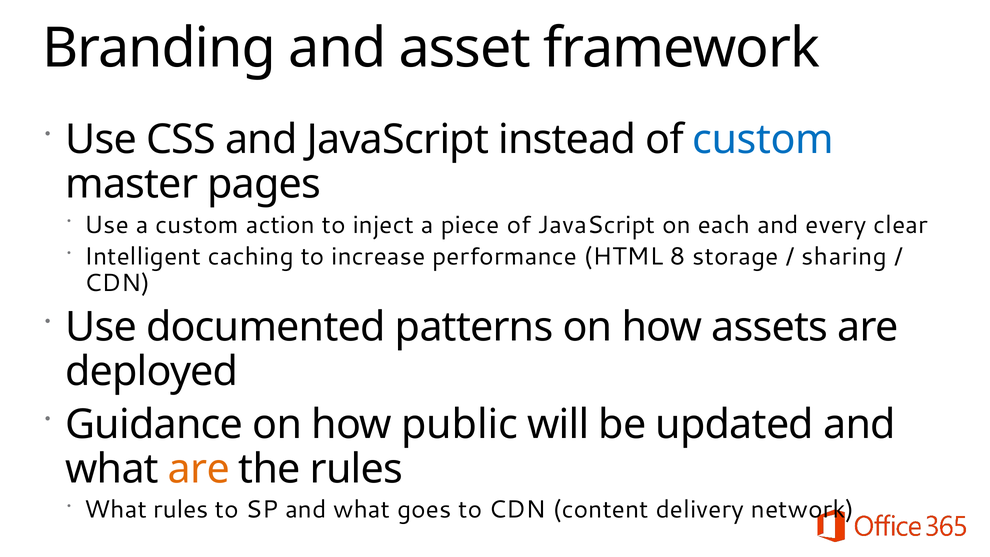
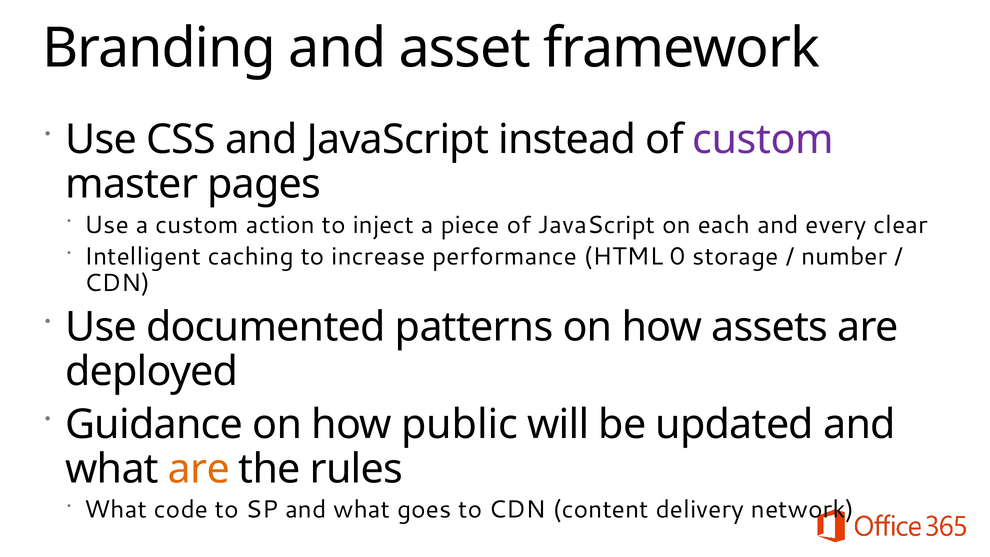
custom colour: blue -> purple (763, 140)
8: 8 -> 0 (678, 257)
sharing: sharing -> number (844, 257)
What rules: rules -> code (181, 510)
